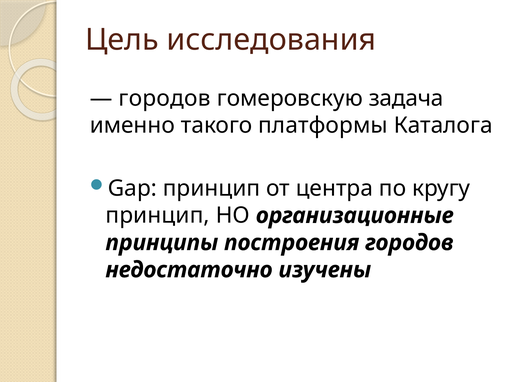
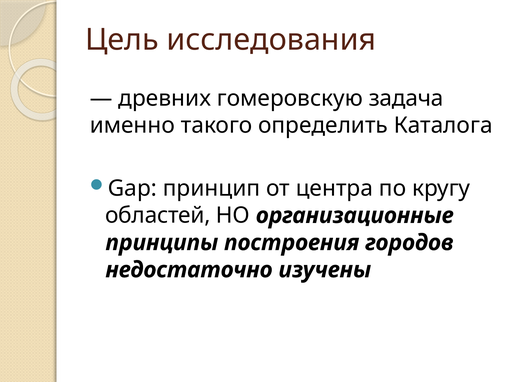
городов: городов -> древних (165, 98)
платформы: платформы -> определить (323, 126)
принцип: принцип -> областей (158, 216)
